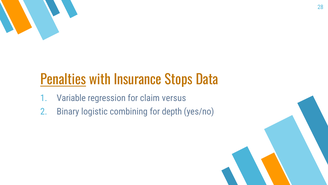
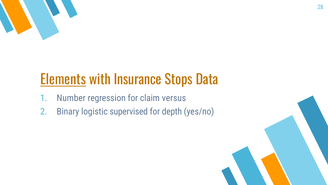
Penalties: Penalties -> Elements (63, 80)
Variable: Variable -> Number (71, 98)
combining: combining -> supervised (129, 111)
